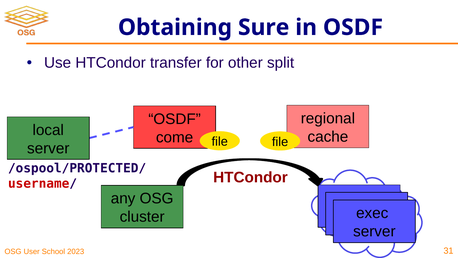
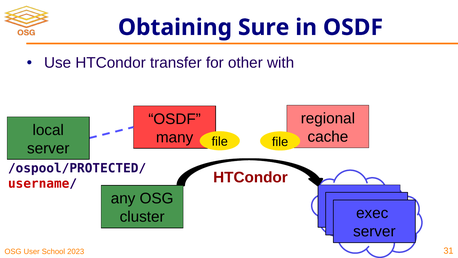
split: split -> with (281, 63)
come: come -> many (175, 137)
